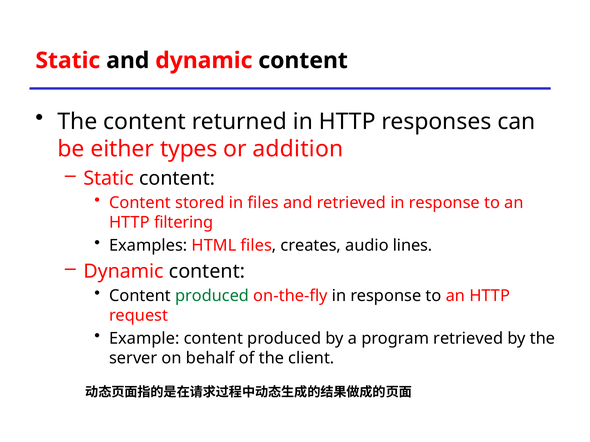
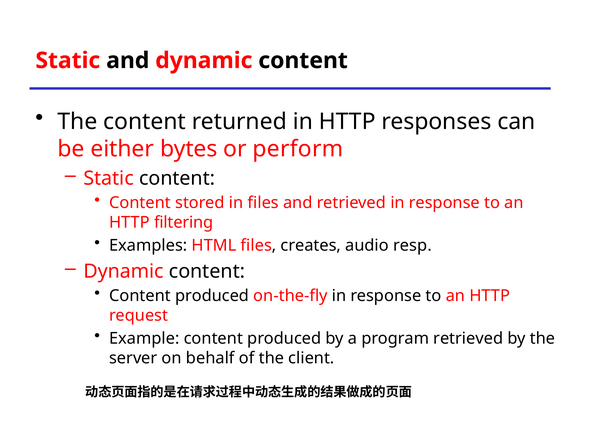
types: types -> bytes (189, 149)
addition: addition -> perform (298, 149)
lines: lines -> resp (412, 246)
produced colour: green -> black (212, 296)
